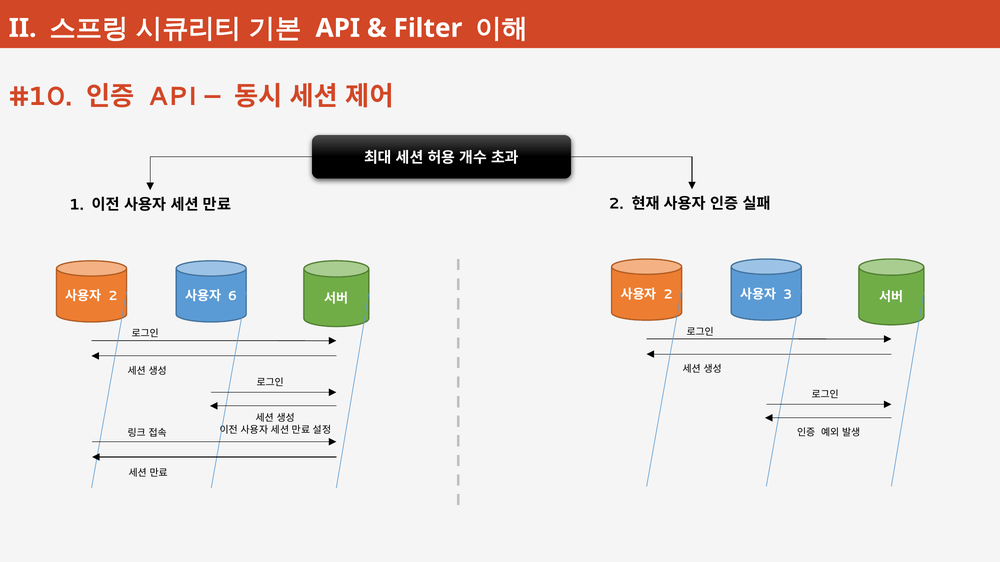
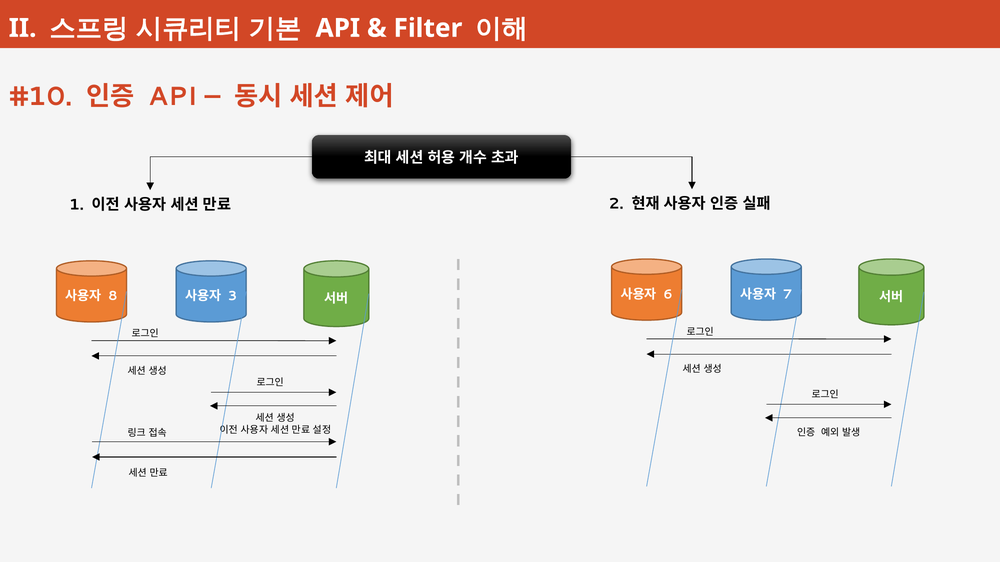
2: 2 -> 6 (668, 295)
3: 3 -> 7 (788, 295)
2: 2 -> 8 (113, 296)
6: 6 -> 3 (233, 296)
